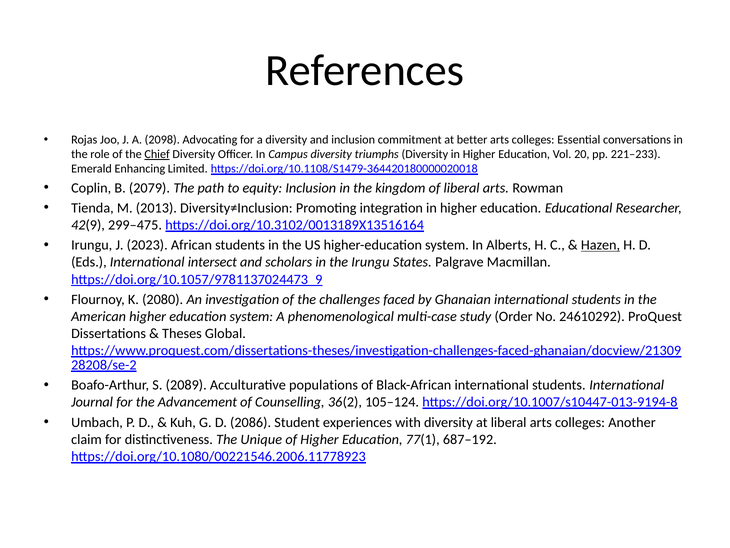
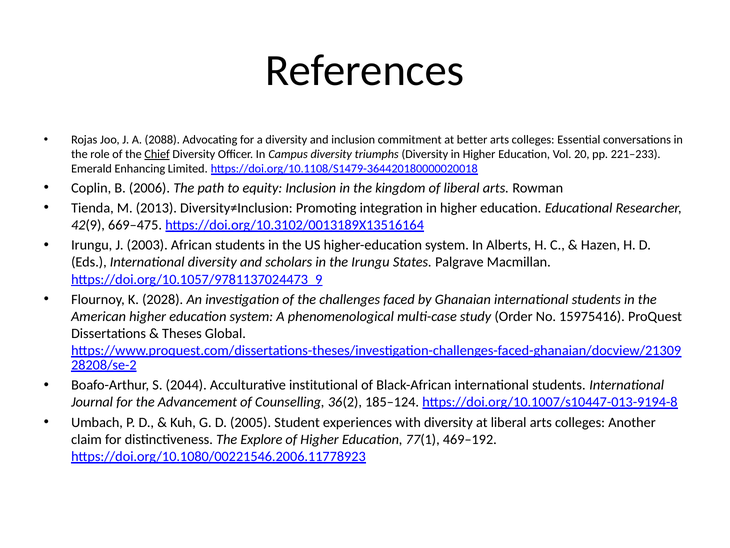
2098: 2098 -> 2088 (162, 140)
2079: 2079 -> 2006 (149, 188)
299–475: 299–475 -> 669–475 (135, 225)
2023: 2023 -> 2003 (147, 245)
Hazen underline: present -> none (601, 245)
International intersect: intersect -> diversity (212, 262)
2080: 2080 -> 2028 (163, 299)
24610292: 24610292 -> 15975416 (592, 316)
2089: 2089 -> 2044 (186, 385)
populations: populations -> institutional (324, 385)
105–124: 105–124 -> 185–124 (392, 402)
2086: 2086 -> 2005 (251, 422)
Unique: Unique -> Explore (261, 439)
687–192: 687–192 -> 469–192 (470, 439)
